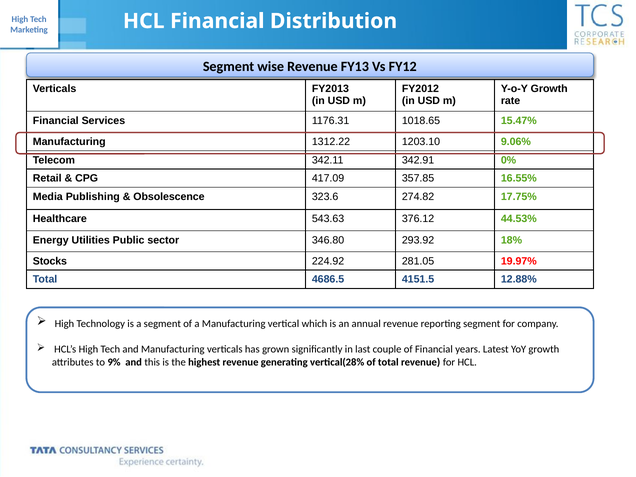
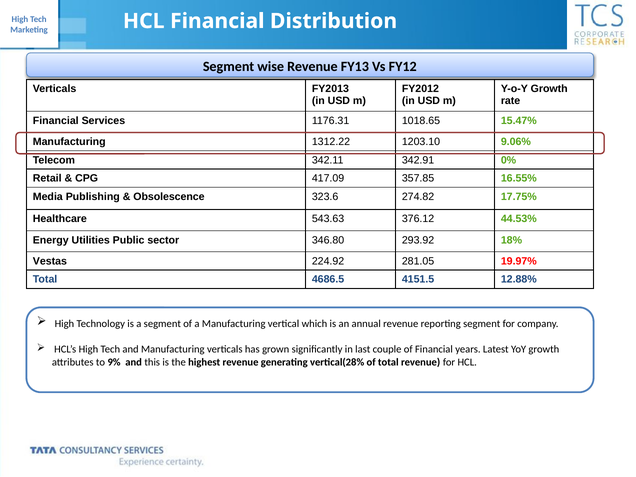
Stocks: Stocks -> Vestas (50, 261)
